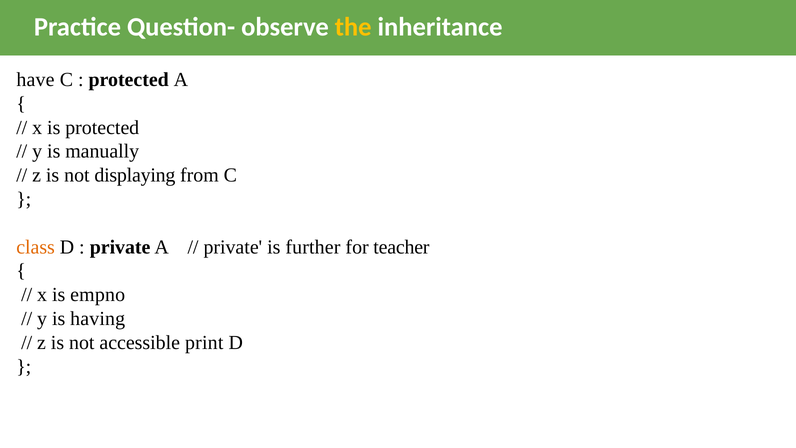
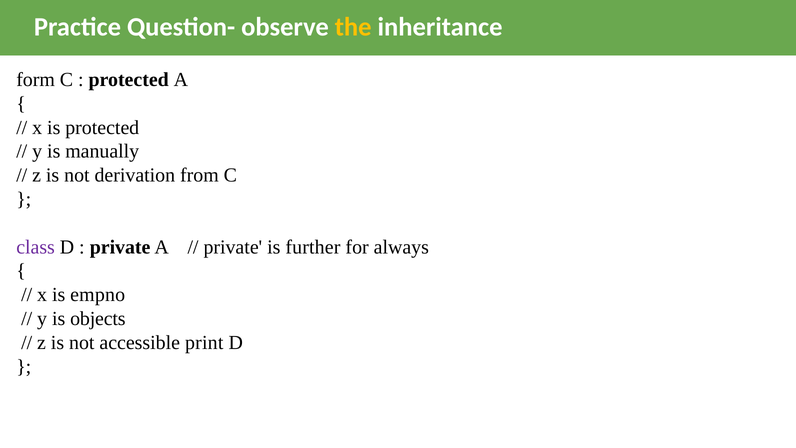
have: have -> form (36, 80)
displaying: displaying -> derivation (135, 175)
class colour: orange -> purple (36, 247)
teacher: teacher -> always (401, 247)
having: having -> objects (98, 319)
